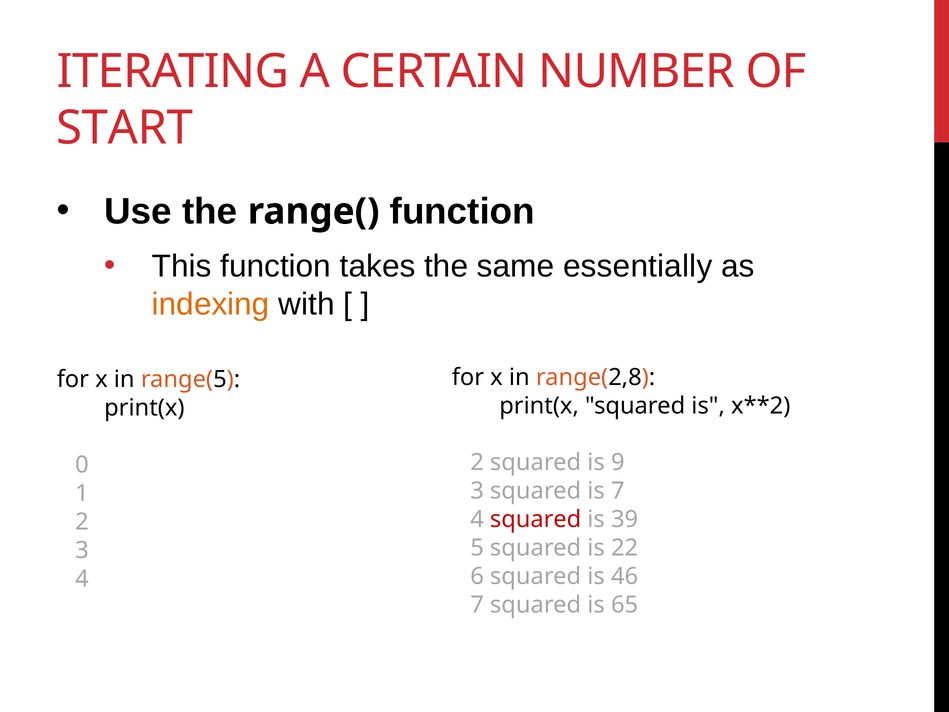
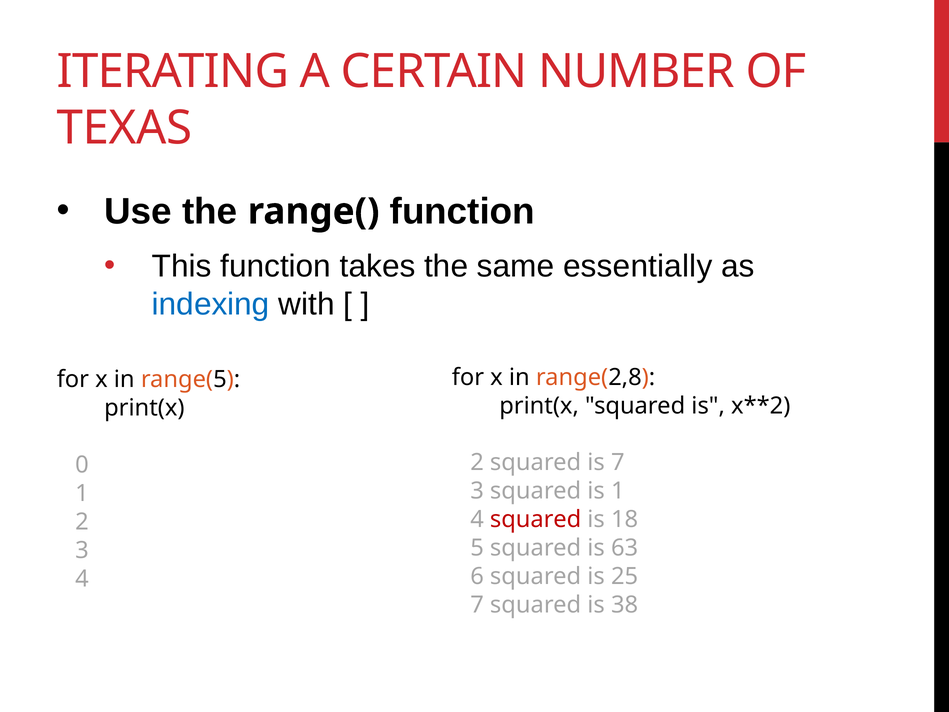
START: START -> TEXAS (125, 128)
indexing colour: orange -> blue (211, 304)
is 9: 9 -> 7 (618, 462)
is 7: 7 -> 1 (618, 491)
39: 39 -> 18 (625, 519)
22: 22 -> 63 (625, 548)
46: 46 -> 25 (625, 576)
65: 65 -> 38 (625, 605)
